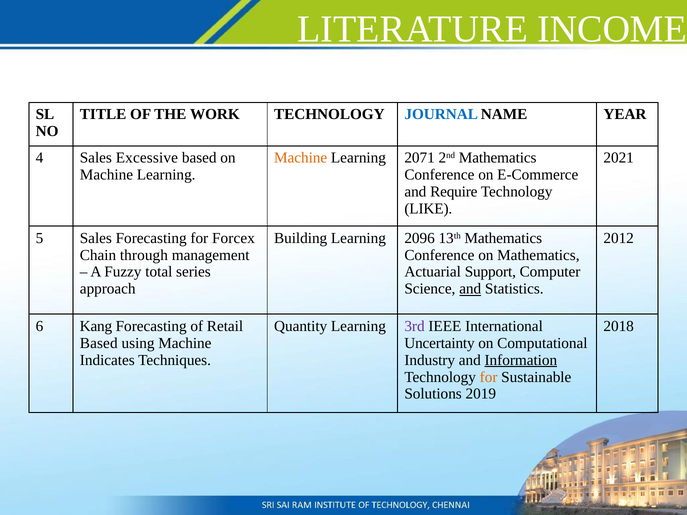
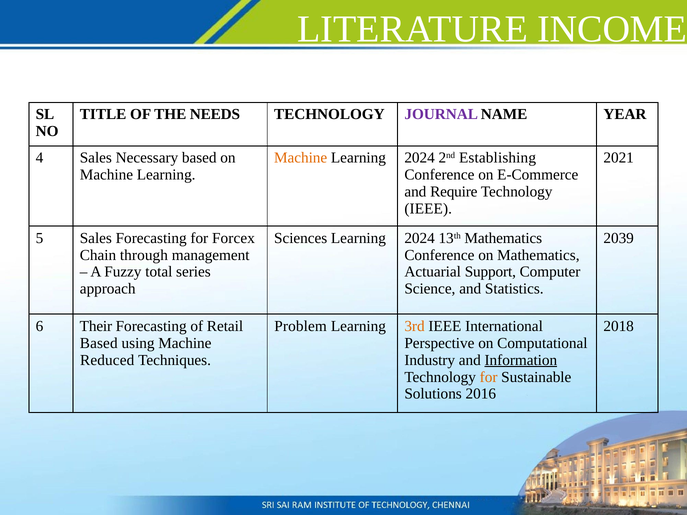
WORK: WORK -> NEEDS (215, 115)
JOURNAL colour: blue -> purple (441, 115)
Excessive: Excessive -> Necessary (147, 158)
2071: 2071 -> 2024 (420, 158)
2nd Mathematics: Mathematics -> Establishing (498, 158)
LIKE: LIKE -> IEEE (428, 209)
Building: Building -> Sciences (301, 238)
2096: 2096 -> 2024 (420, 238)
2012: 2012 -> 2039 (619, 238)
and underline: present -> none (470, 289)
Kang: Kang -> Their (96, 326)
Quantity: Quantity -> Problem (301, 326)
3rd colour: purple -> orange (415, 326)
Uncertainty: Uncertainty -> Perspective (439, 343)
Indicates: Indicates -> Reduced (107, 360)
2019: 2019 -> 2016 (481, 394)
